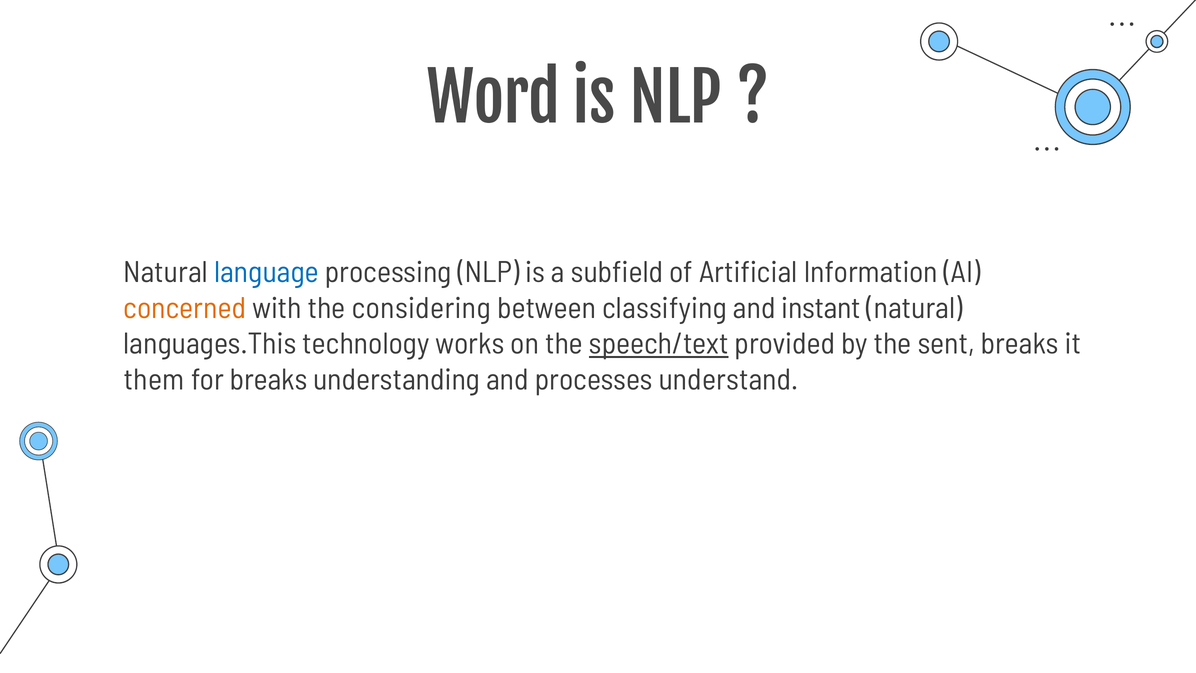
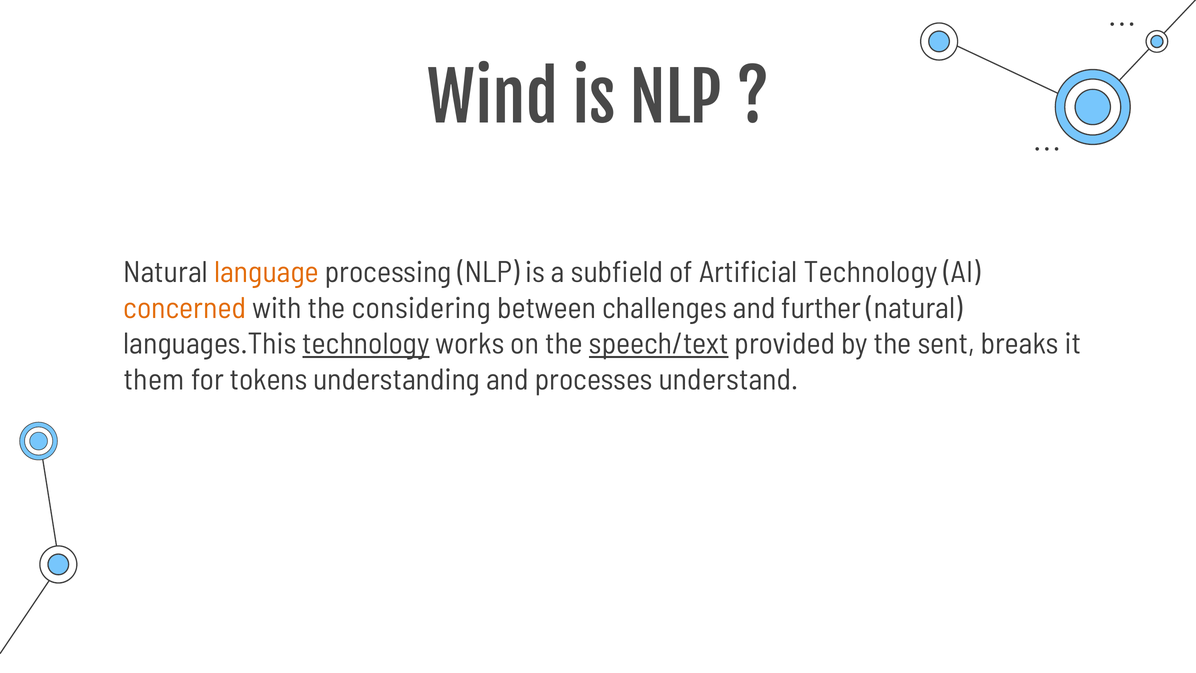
Word: Word -> Wind (493, 101)
language colour: blue -> orange (266, 272)
Artificial Information: Information -> Technology (871, 272)
classifying: classifying -> challenges (664, 308)
instant: instant -> further (821, 308)
technology underline: none -> present (366, 344)
for breaks: breaks -> tokens (269, 380)
